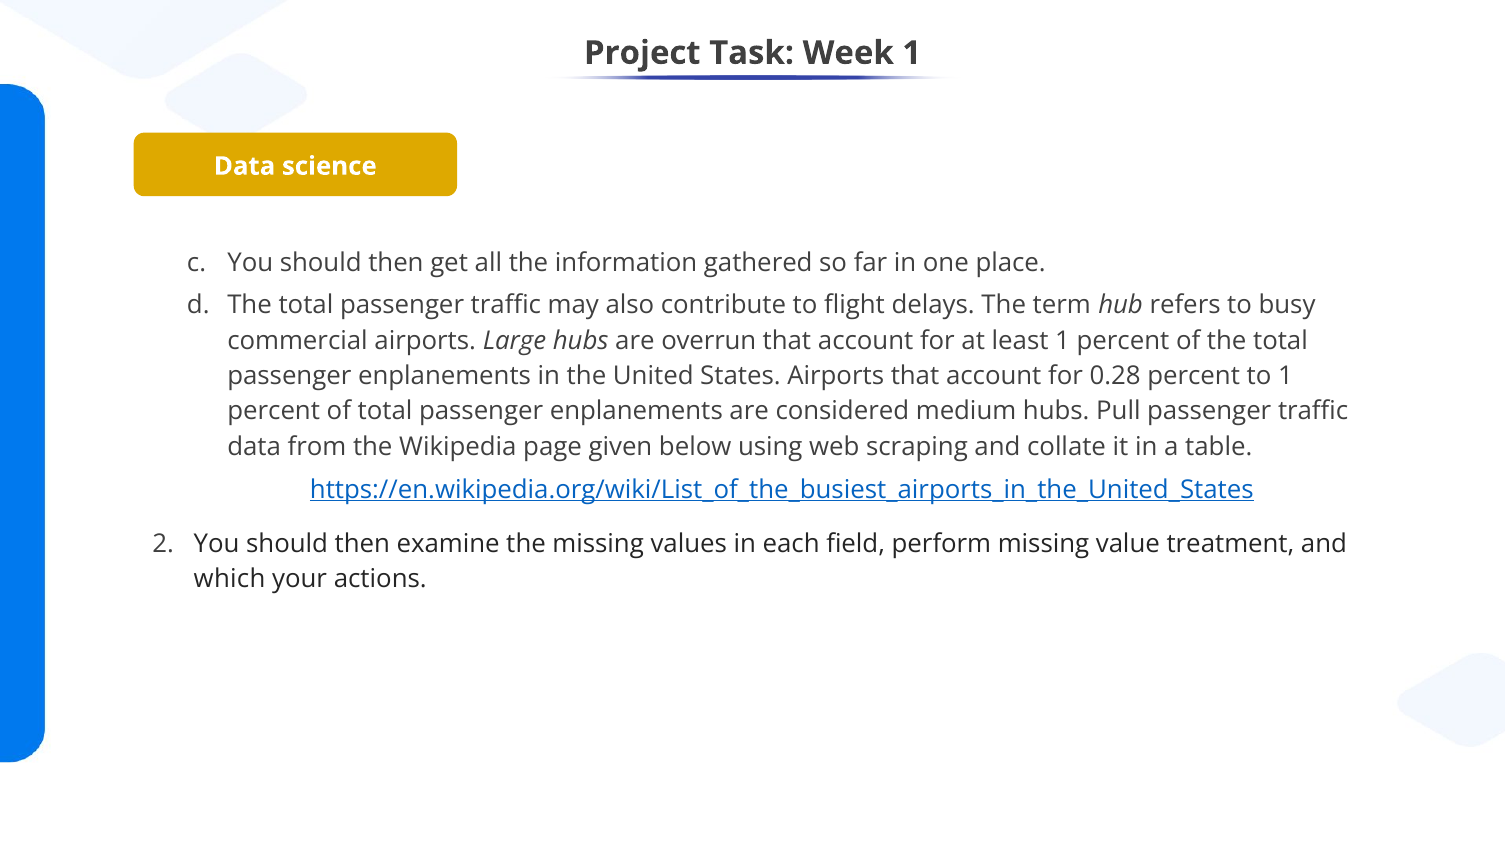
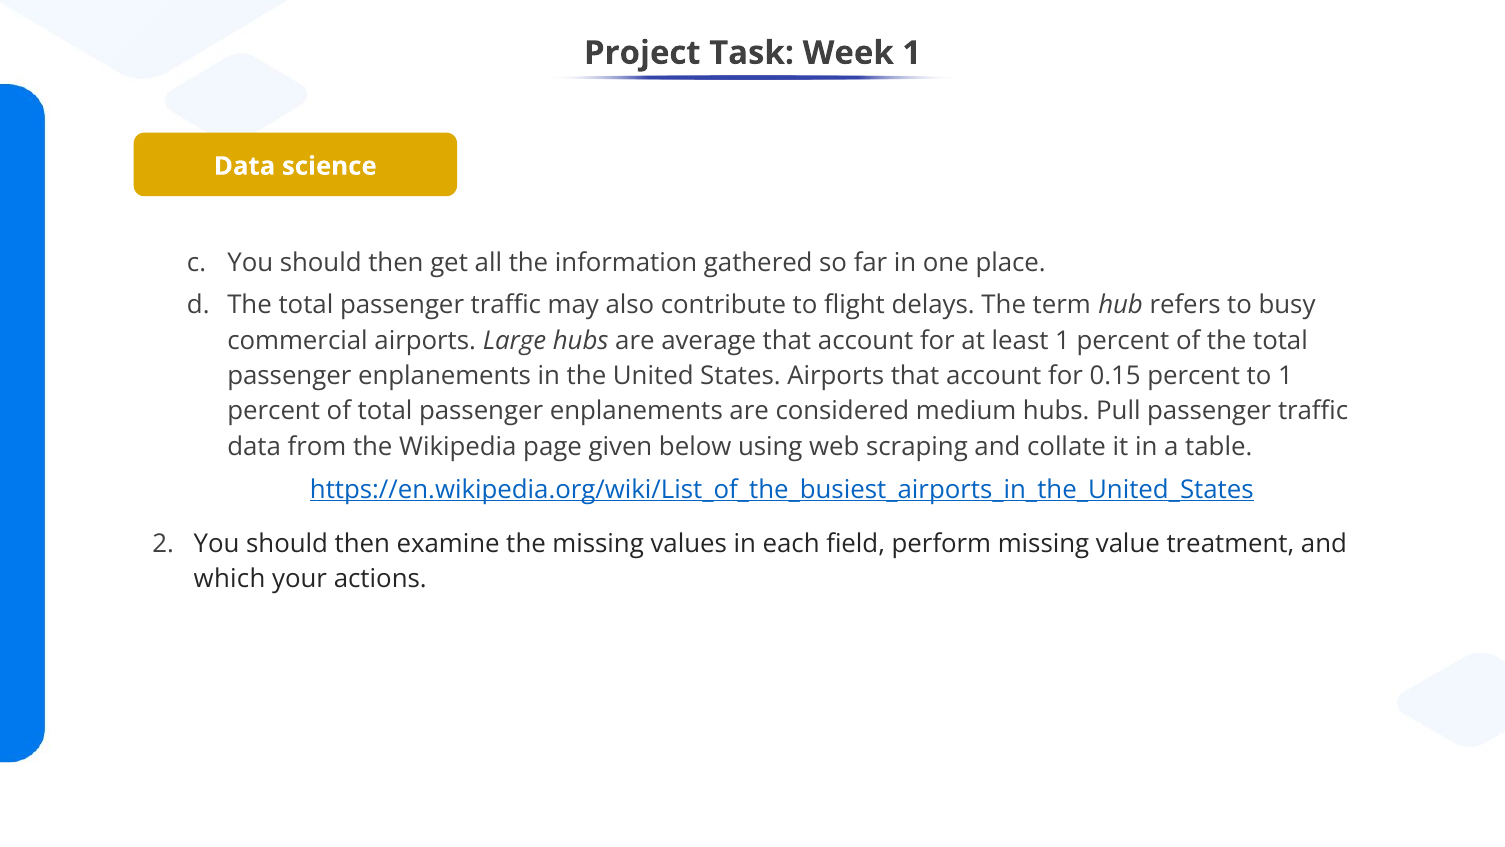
overrun: overrun -> average (709, 340)
0.28: 0.28 -> 0.15 (1115, 376)
